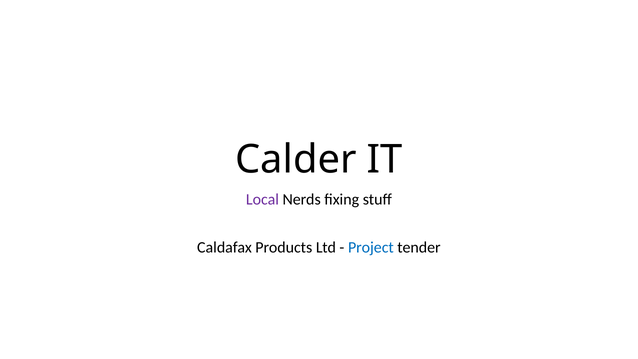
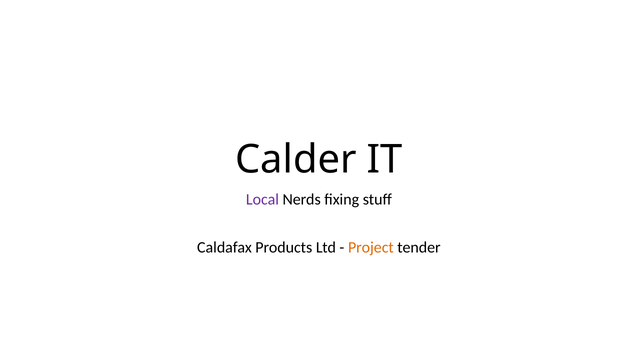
Project colour: blue -> orange (371, 247)
